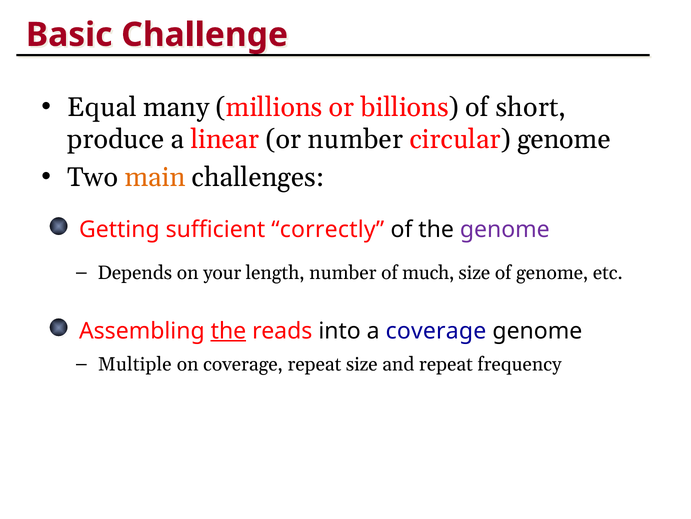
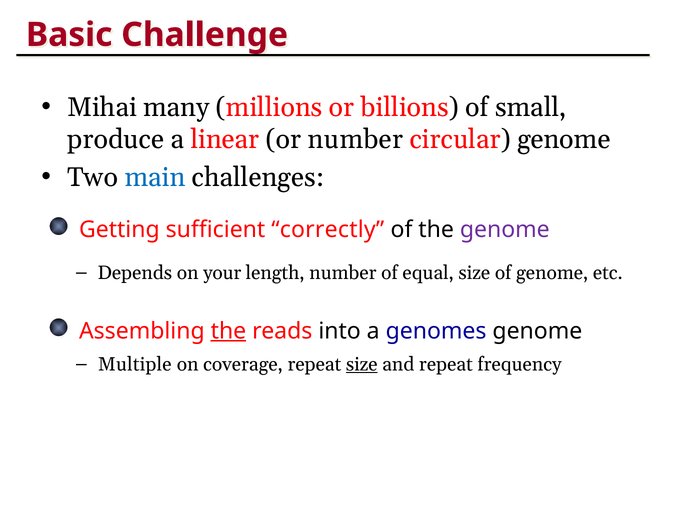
Equal: Equal -> Mihai (102, 107)
short: short -> small (531, 107)
main colour: orange -> blue (155, 177)
much: much -> equal (428, 272)
a coverage: coverage -> genomes (436, 331)
size underline: none -> present (362, 364)
